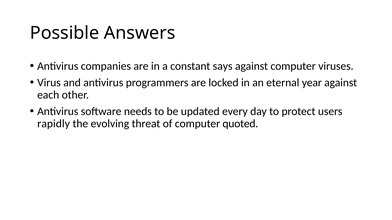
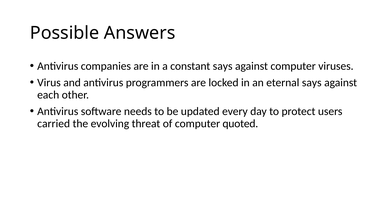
eternal year: year -> says (312, 83)
rapidly: rapidly -> carried (54, 124)
